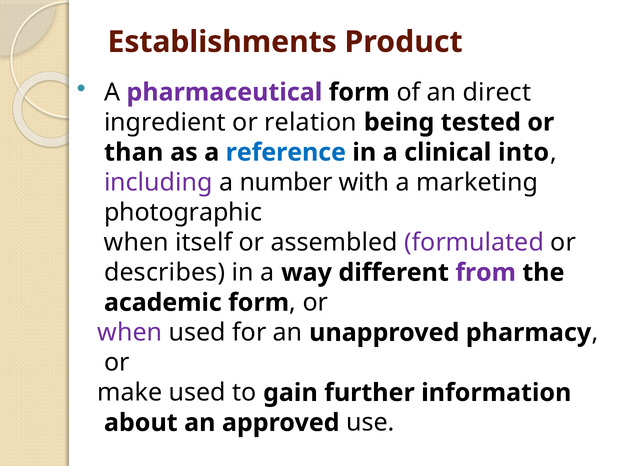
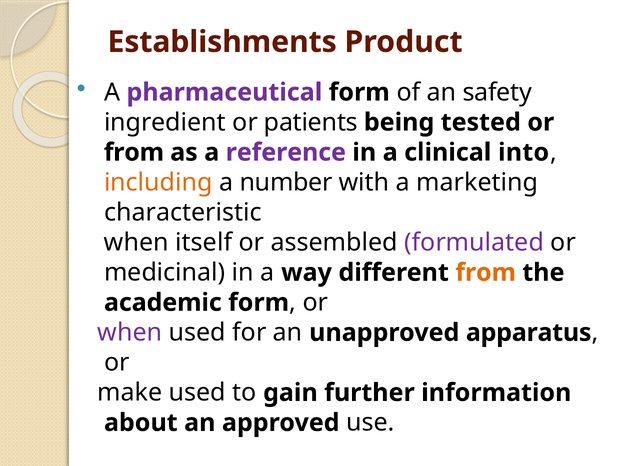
direct: direct -> safety (497, 92)
relation: relation -> patients (311, 122)
than: than -> from (134, 153)
reference colour: blue -> purple (286, 153)
including colour: purple -> orange (158, 183)
photographic: photographic -> characteristic (183, 213)
describes: describes -> medicinal (165, 273)
from colour: purple -> orange (486, 273)
pharmacy: pharmacy -> apparatus (529, 333)
